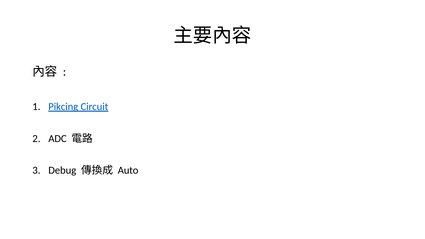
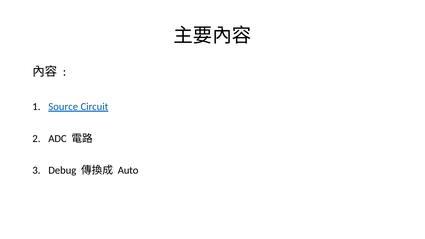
Pikcing: Pikcing -> Source (63, 107)
